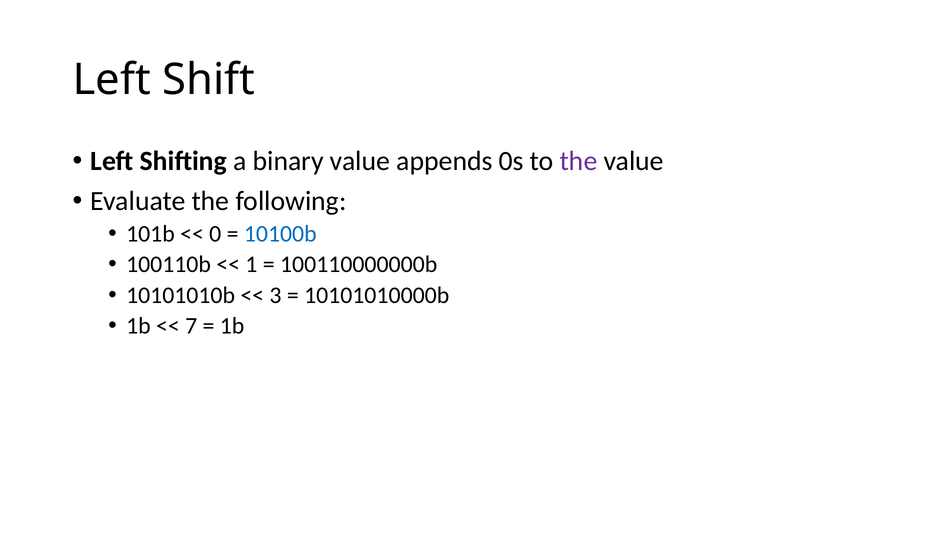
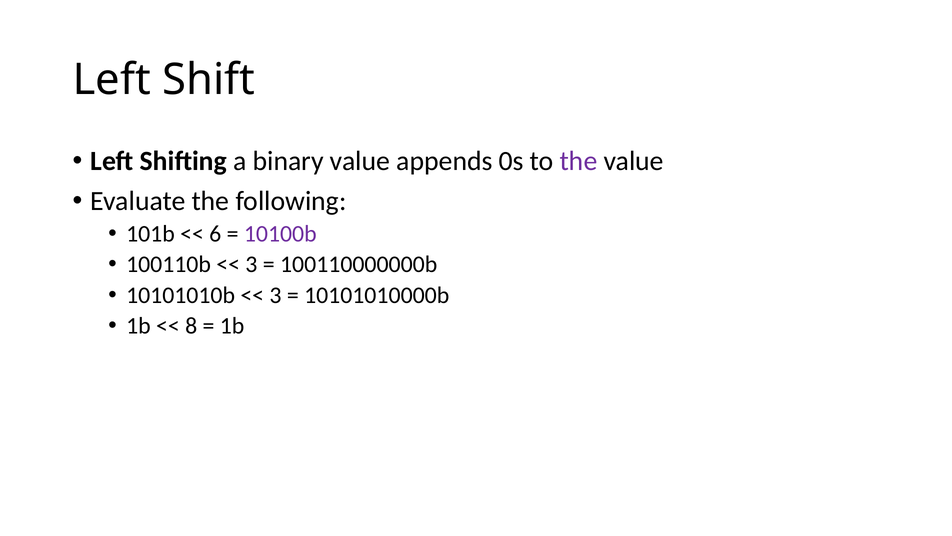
0: 0 -> 6 (215, 234)
10100b colour: blue -> purple (280, 234)
1: 1 -> 3 (251, 264)
7: 7 -> 8 (191, 325)
